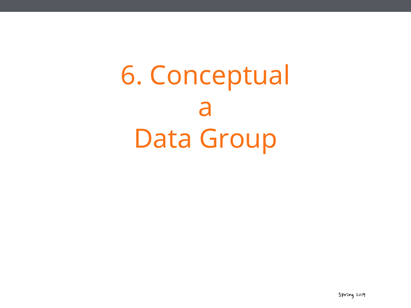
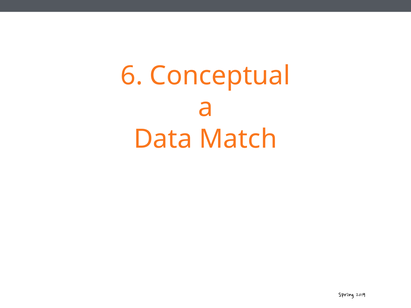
Group: Group -> Match (238, 139)
